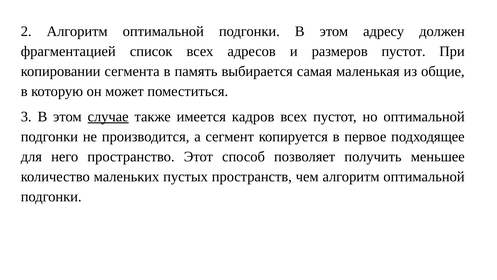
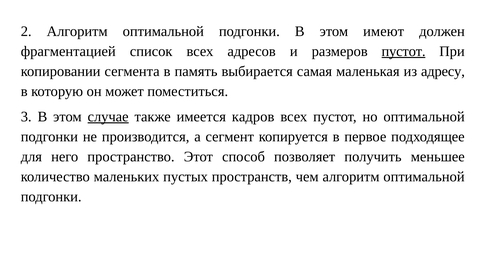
адресу: адресу -> имеют (384, 31)
пустот underline: none -> present (404, 51)
общие: общие -> адресу (443, 71)
